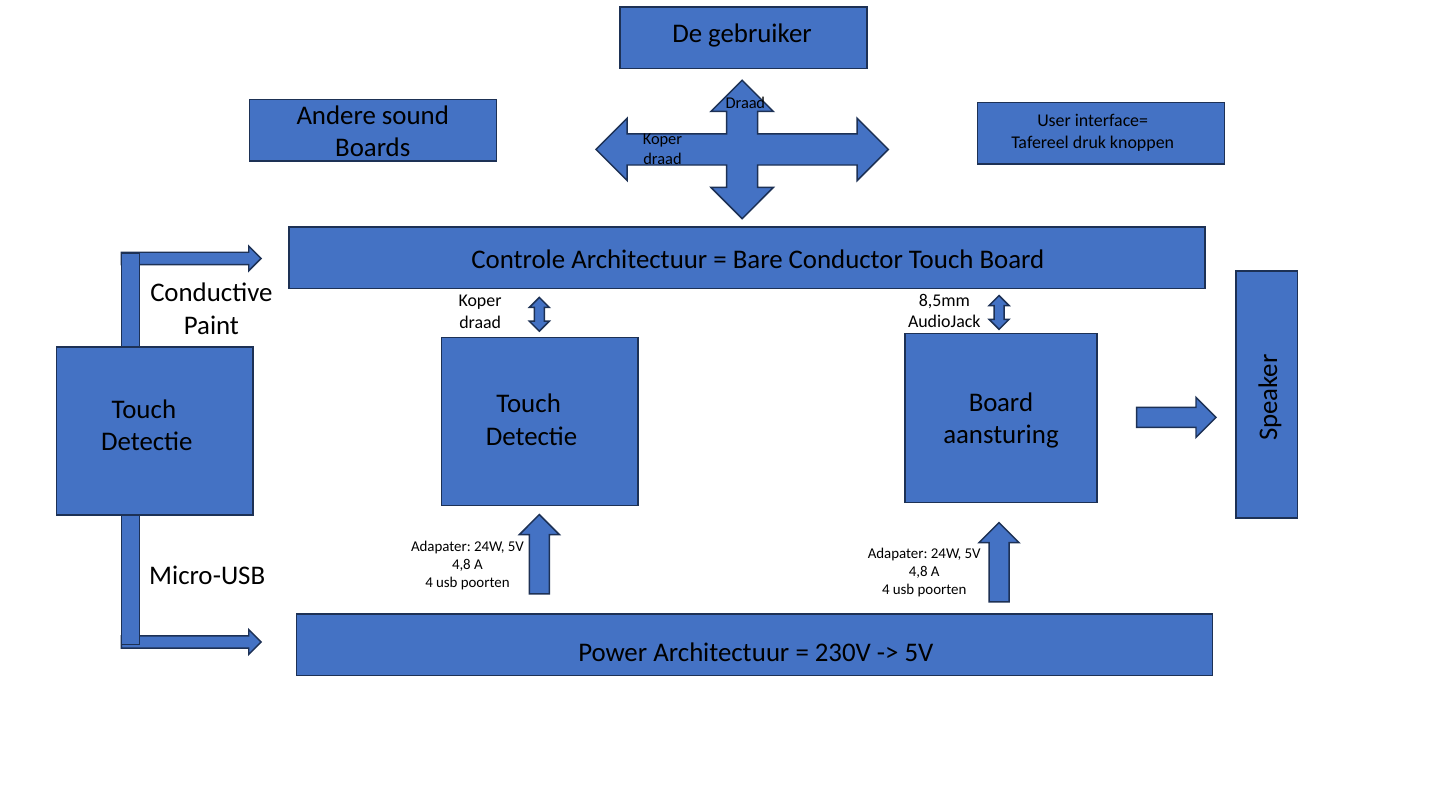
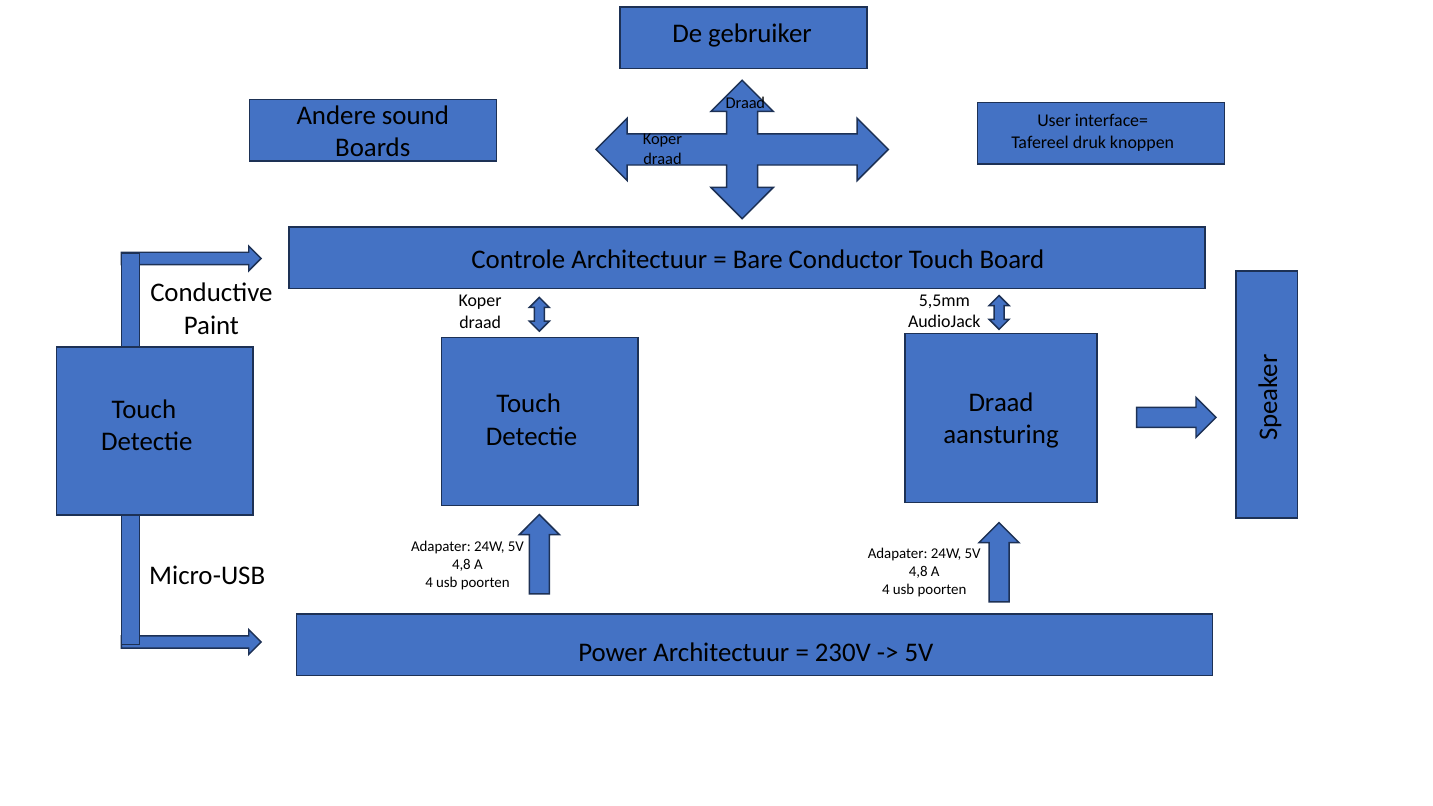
8,5mm: 8,5mm -> 5,5mm (944, 300)
Board: Board -> Draad (1001, 402)
